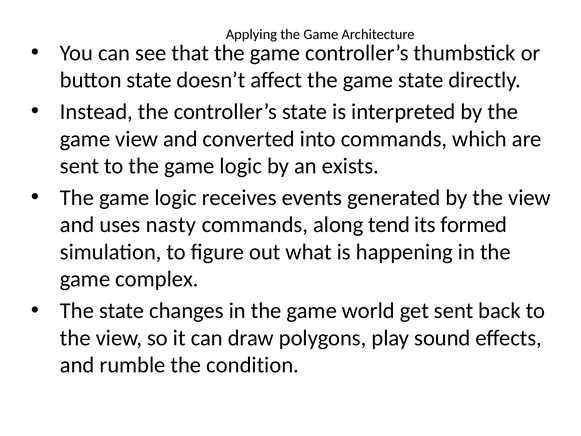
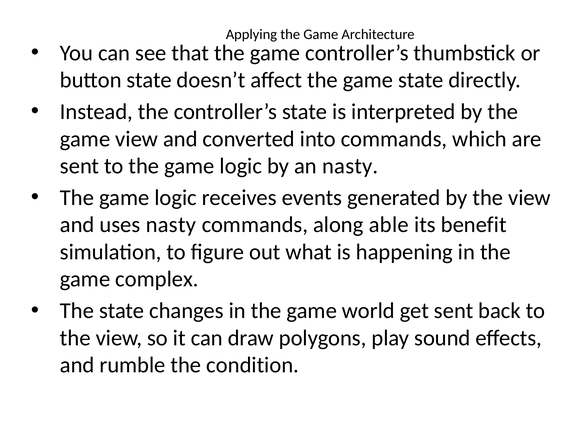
an exists: exists -> nasty (350, 166)
tend: tend -> able (389, 225)
formed: formed -> benefit (474, 225)
